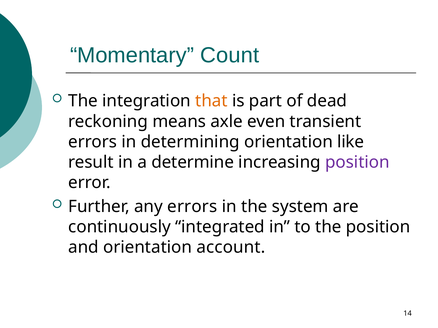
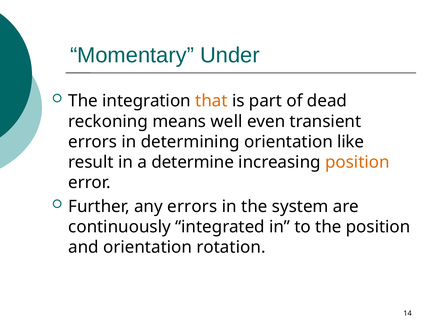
Count: Count -> Under (230, 55)
axle: axle -> well (227, 122)
position colour: purple -> orange (357, 162)
account: account -> rotation (231, 248)
